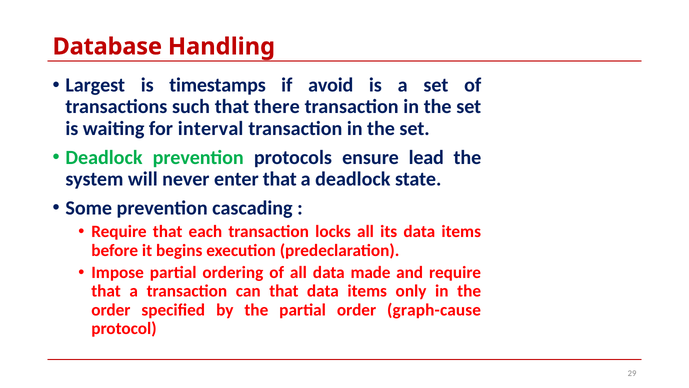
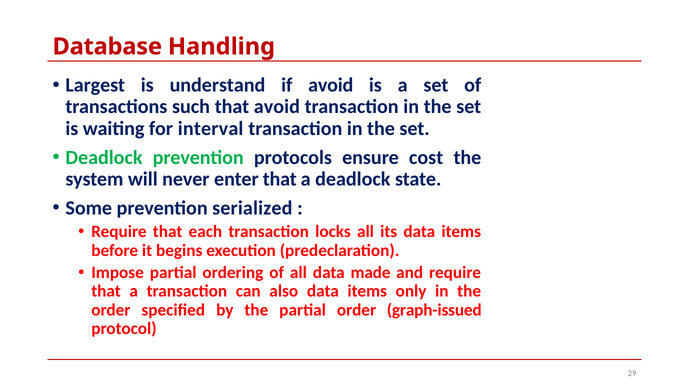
timestamps: timestamps -> understand (217, 85)
that there: there -> avoid (277, 107)
lead: lead -> cost (426, 157)
cascading: cascading -> serialized (252, 208)
can that: that -> also (284, 291)
graph-cause: graph-cause -> graph-issued (434, 309)
